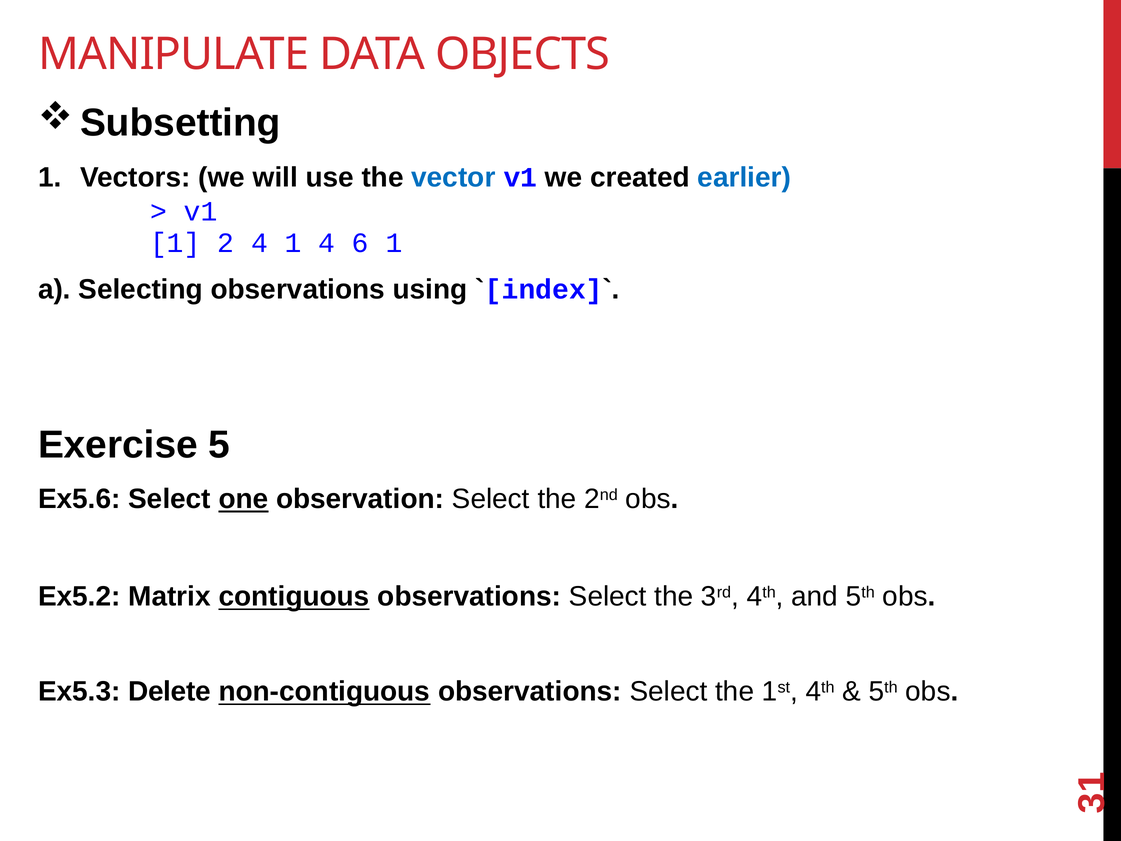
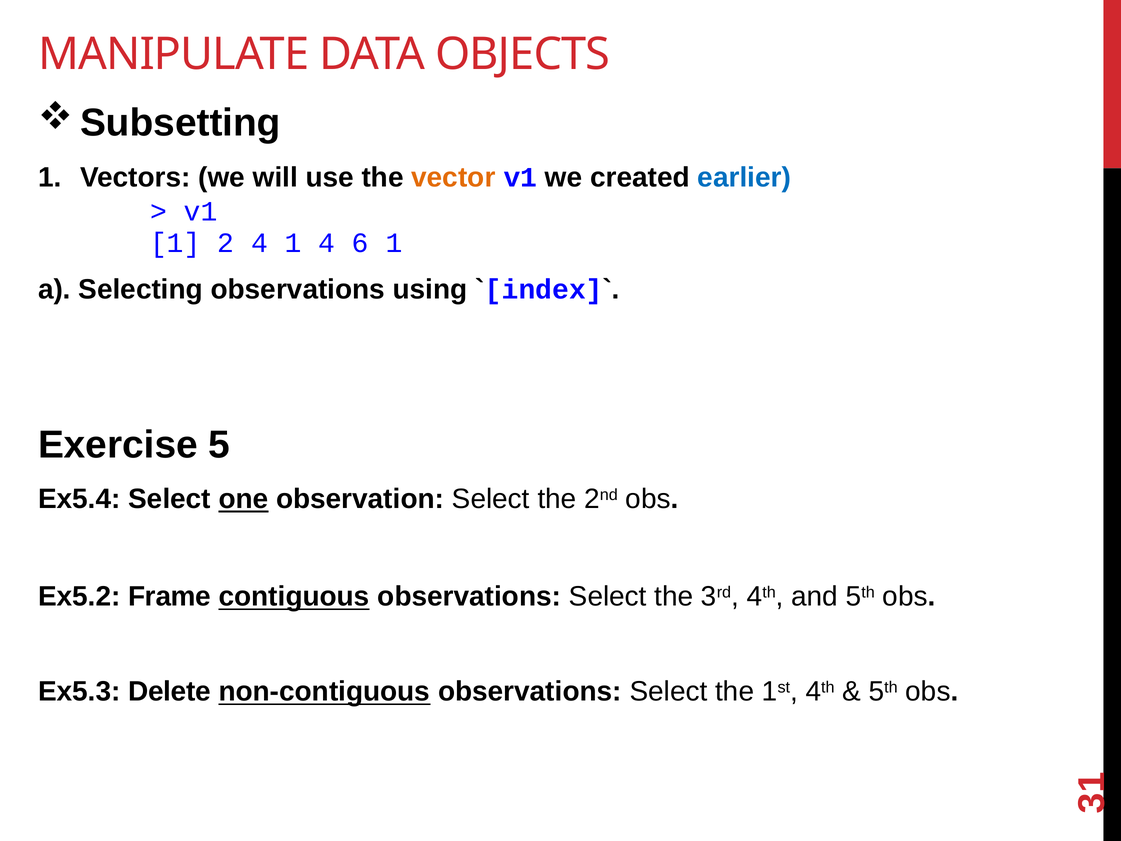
vector colour: blue -> orange (453, 177)
Ex5.6: Ex5.6 -> Ex5.4 (79, 499)
Matrix: Matrix -> Frame (170, 597)
